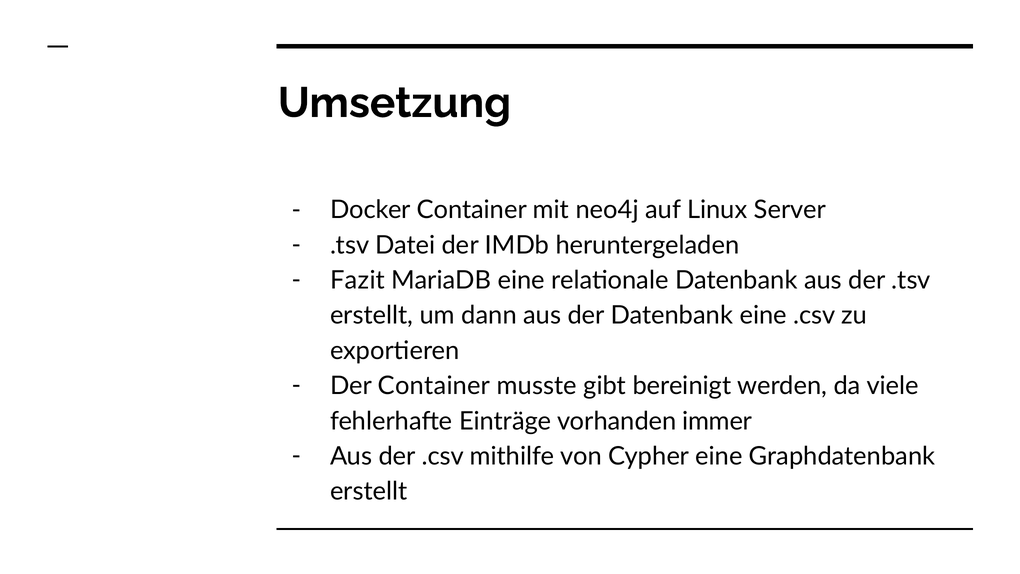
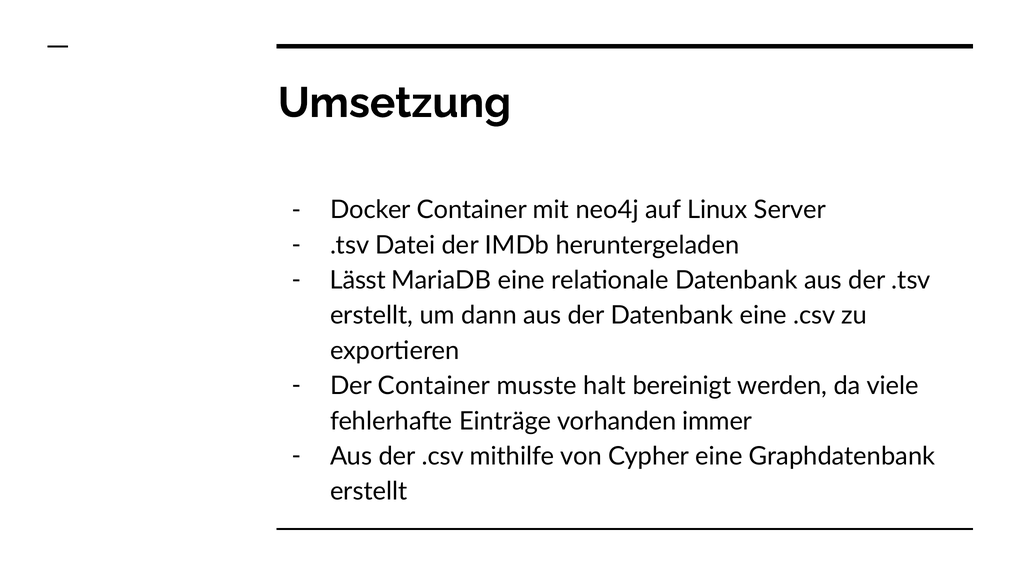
Fazit: Fazit -> Lässt (358, 280)
gibt: gibt -> halt (605, 386)
